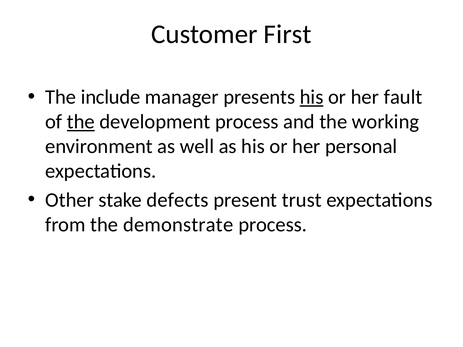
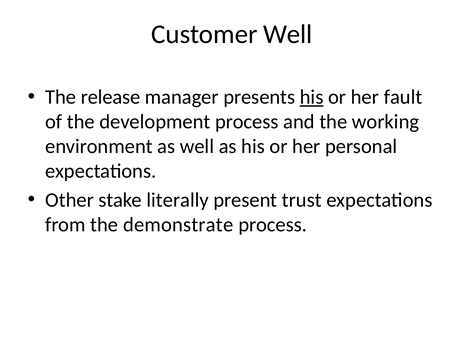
Customer First: First -> Well (288, 34)
include: include -> release (111, 97)
the underline: present -> none (81, 122)
defects: defects -> literally (178, 200)
